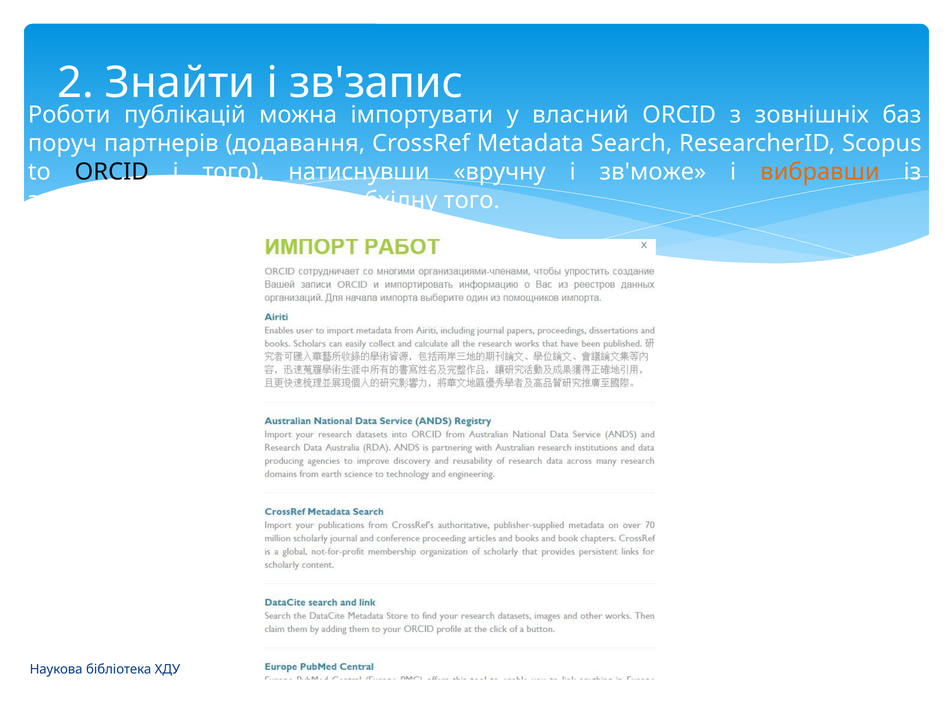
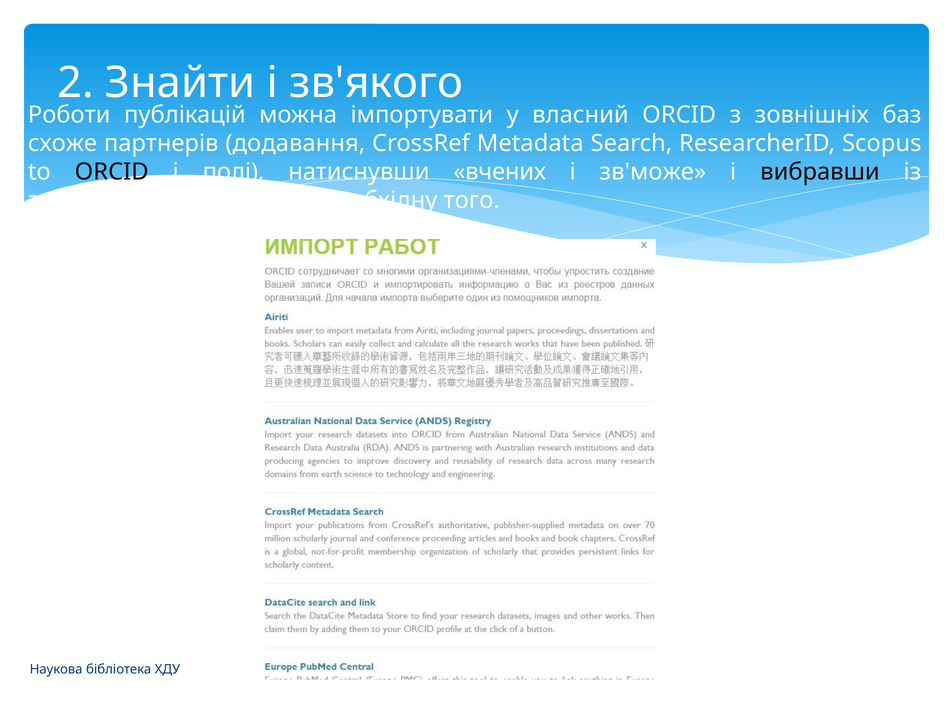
зв'запис: зв'запис -> зв'якого (376, 83)
поруч: поруч -> схоже (62, 143)
і того: того -> полі (233, 172)
вручну: вручну -> вчених (500, 172)
вибравши colour: orange -> black (820, 172)
